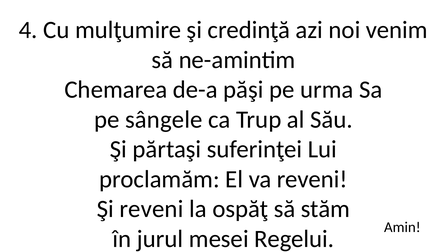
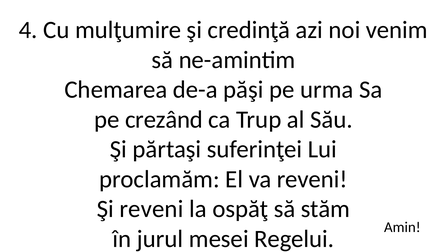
sângele: sângele -> crezând (164, 119)
